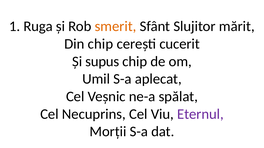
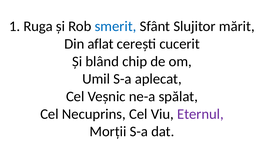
smerit colour: orange -> blue (116, 26)
Din chip: chip -> aflat (101, 44)
supus: supus -> blând (102, 62)
